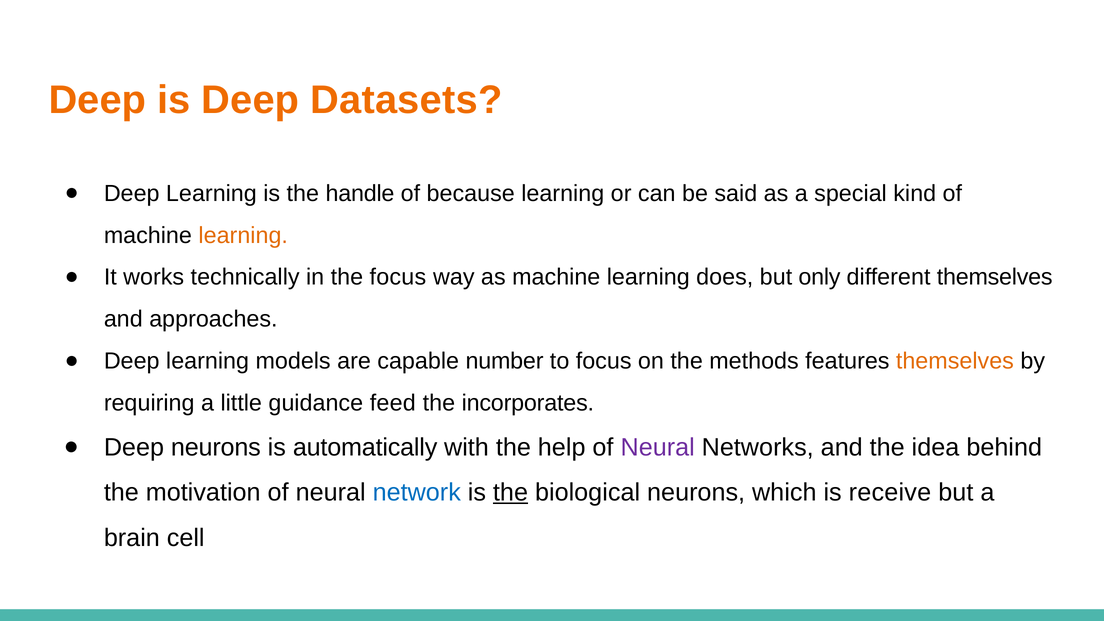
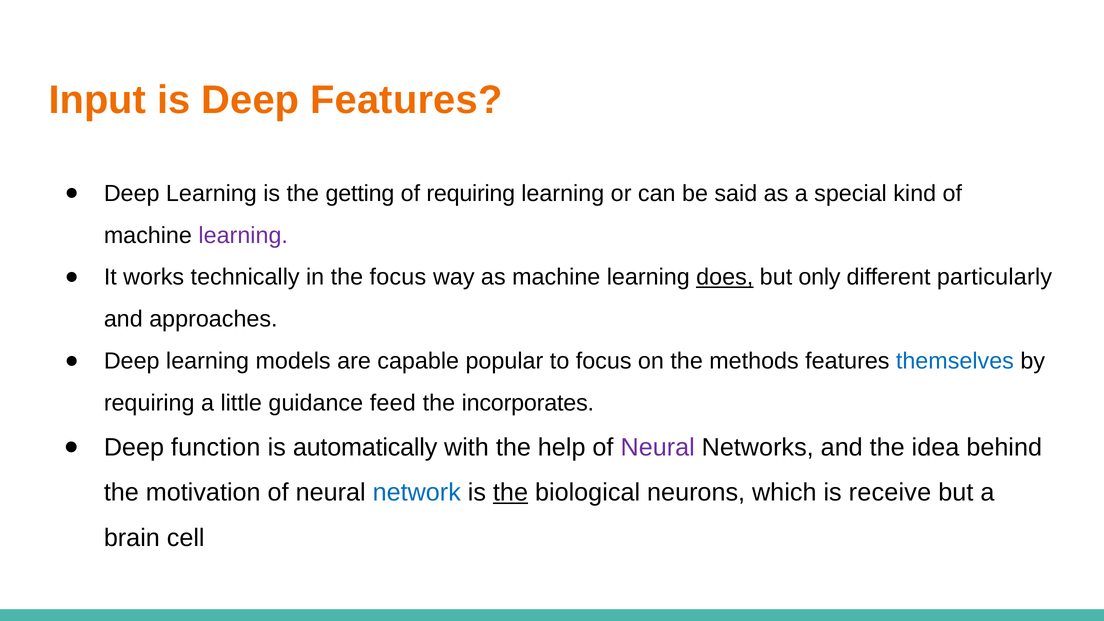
Deep: Deep -> Input (97, 100)
Deep Datasets: Datasets -> Features (406, 100)
handle: handle -> getting (360, 194)
of because: because -> requiring (471, 194)
learning colour: orange -> purple (243, 235)
does underline: none -> present (725, 277)
different themselves: themselves -> particularly (994, 277)
number: number -> popular (504, 361)
themselves colour: orange -> blue (955, 361)
Deep neurons: neurons -> function (216, 447)
